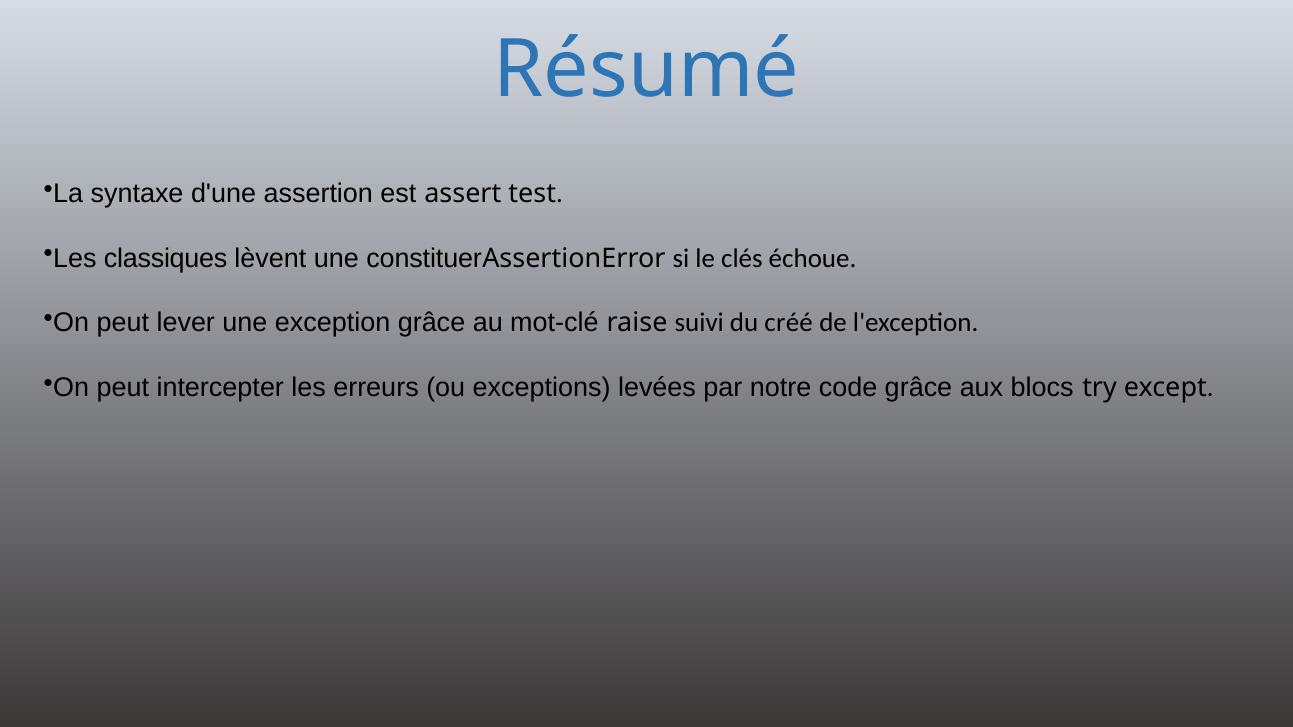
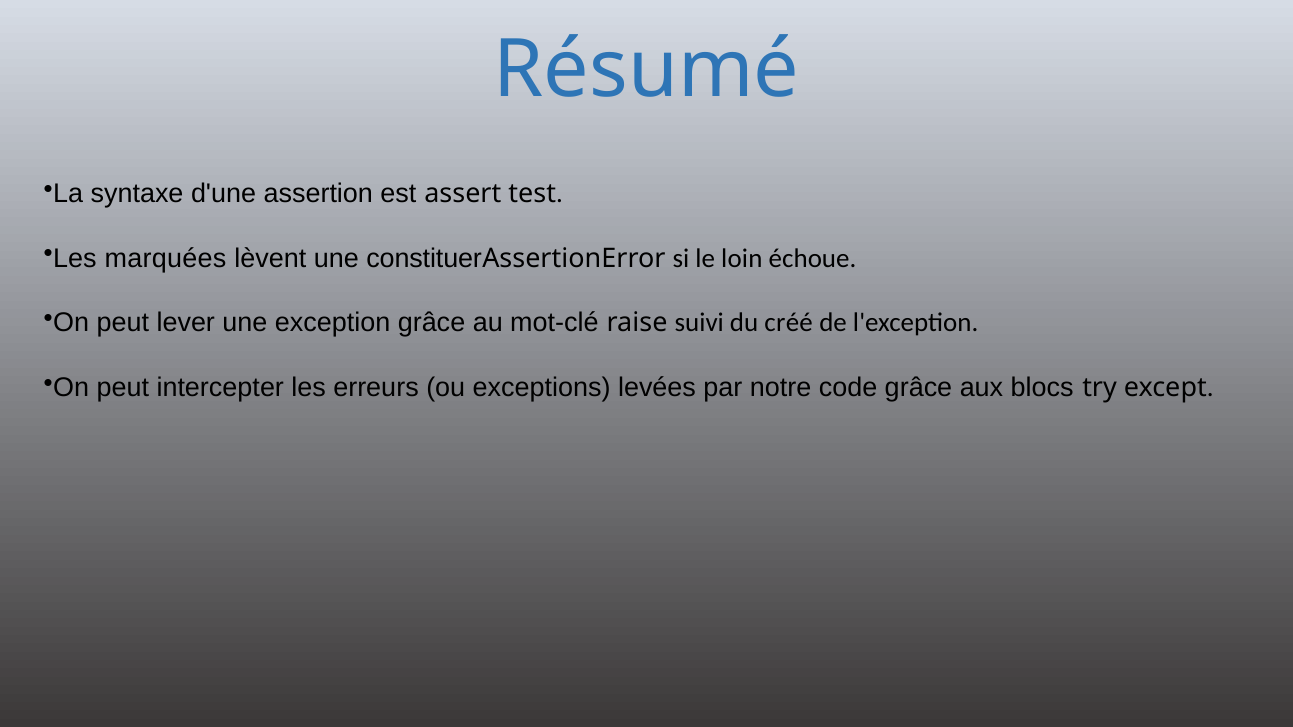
classiques: classiques -> marquées (165, 258)
clés: clés -> loin (742, 258)
